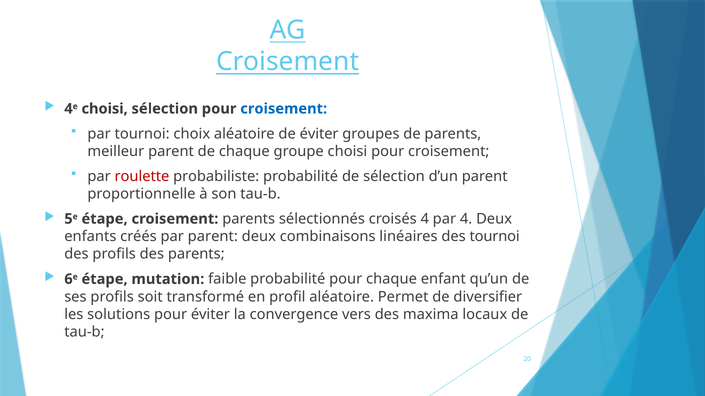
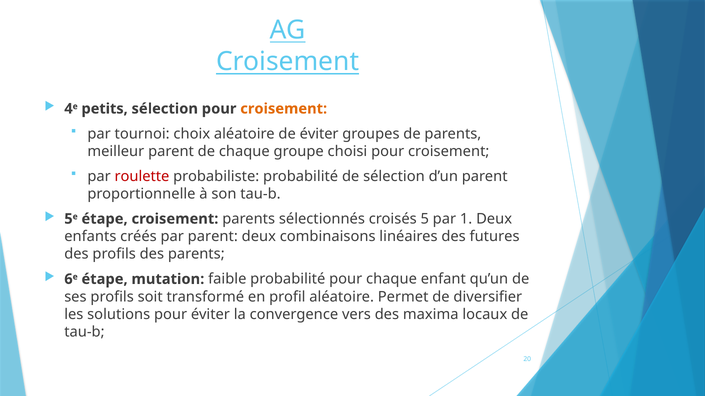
4e choisi: choisi -> petits (105, 109)
croisement colour: blue -> orange (284, 109)
croisés 4: 4 -> 5 (425, 219)
par 4: 4 -> 1 (466, 219)
des tournoi: tournoi -> futures (495, 237)
